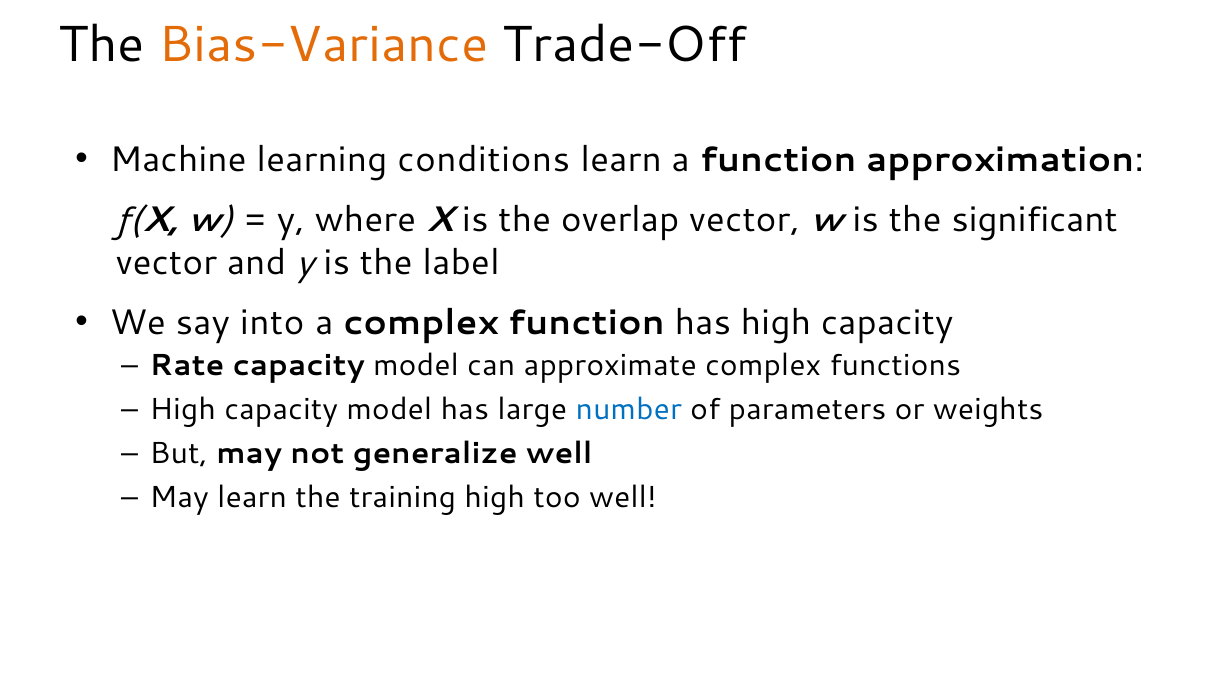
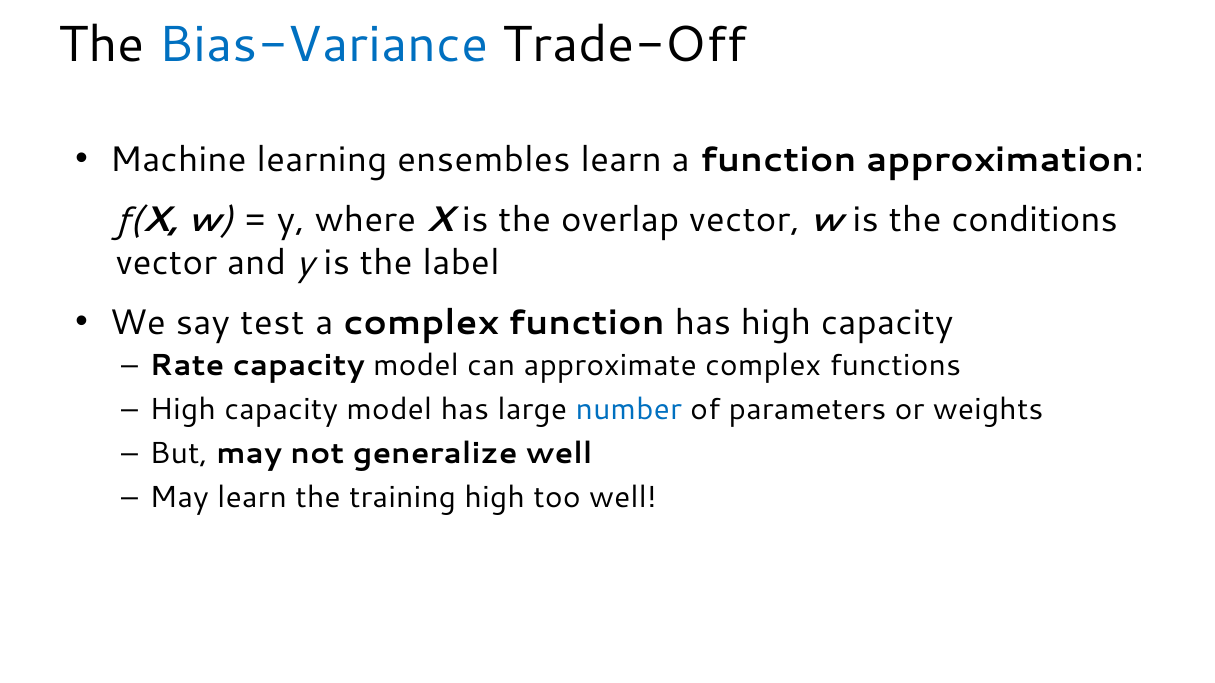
Bias-Variance colour: orange -> blue (324, 45)
conditions: conditions -> ensembles (484, 160)
significant: significant -> conditions (1035, 220)
into: into -> test (272, 323)
